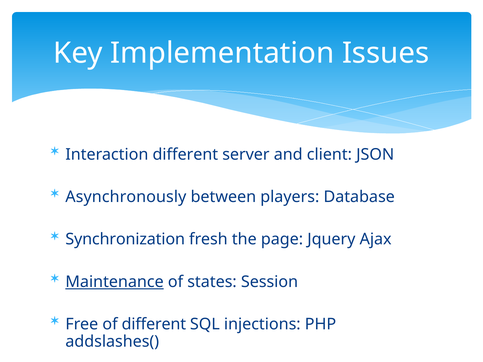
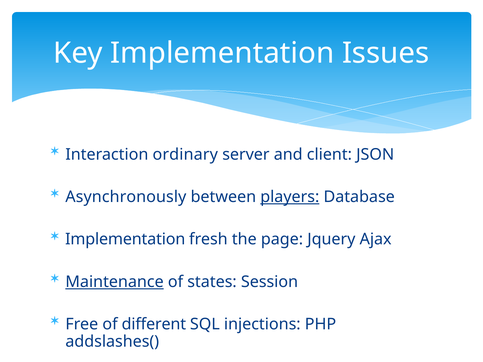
Interaction different: different -> ordinary (185, 155)
players underline: none -> present (290, 197)
Synchronization: Synchronization -> Implementation (125, 239)
